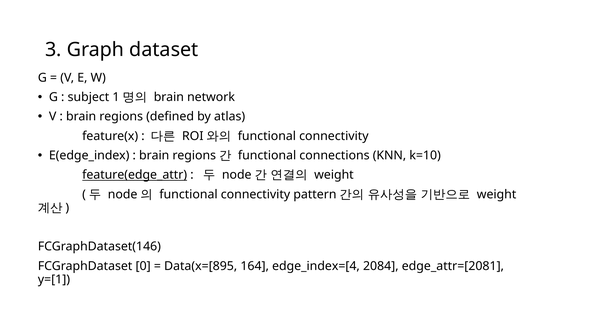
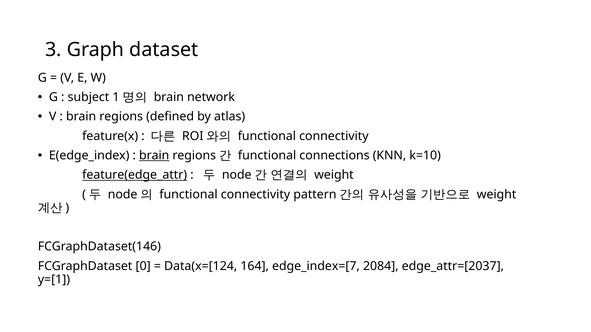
brain underline: none -> present (154, 156)
Data(x=[895: Data(x=[895 -> Data(x=[124 (201, 266)
edge_index=[4: edge_index=[4 -> edge_index=[7 (316, 266)
edge_attr=[2081: edge_attr=[2081 -> edge_attr=[2037 (453, 266)
